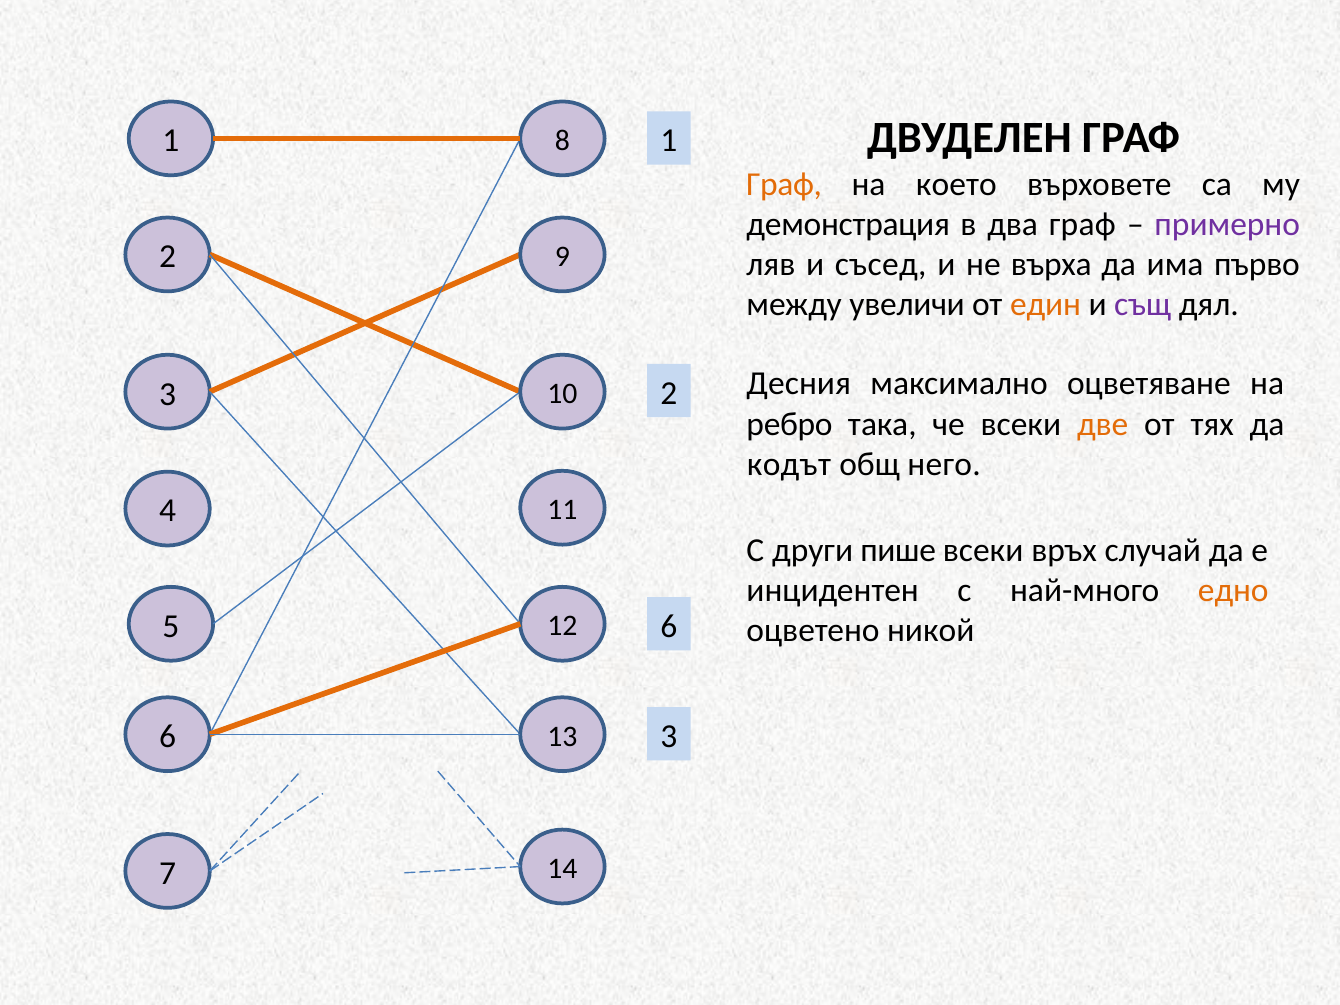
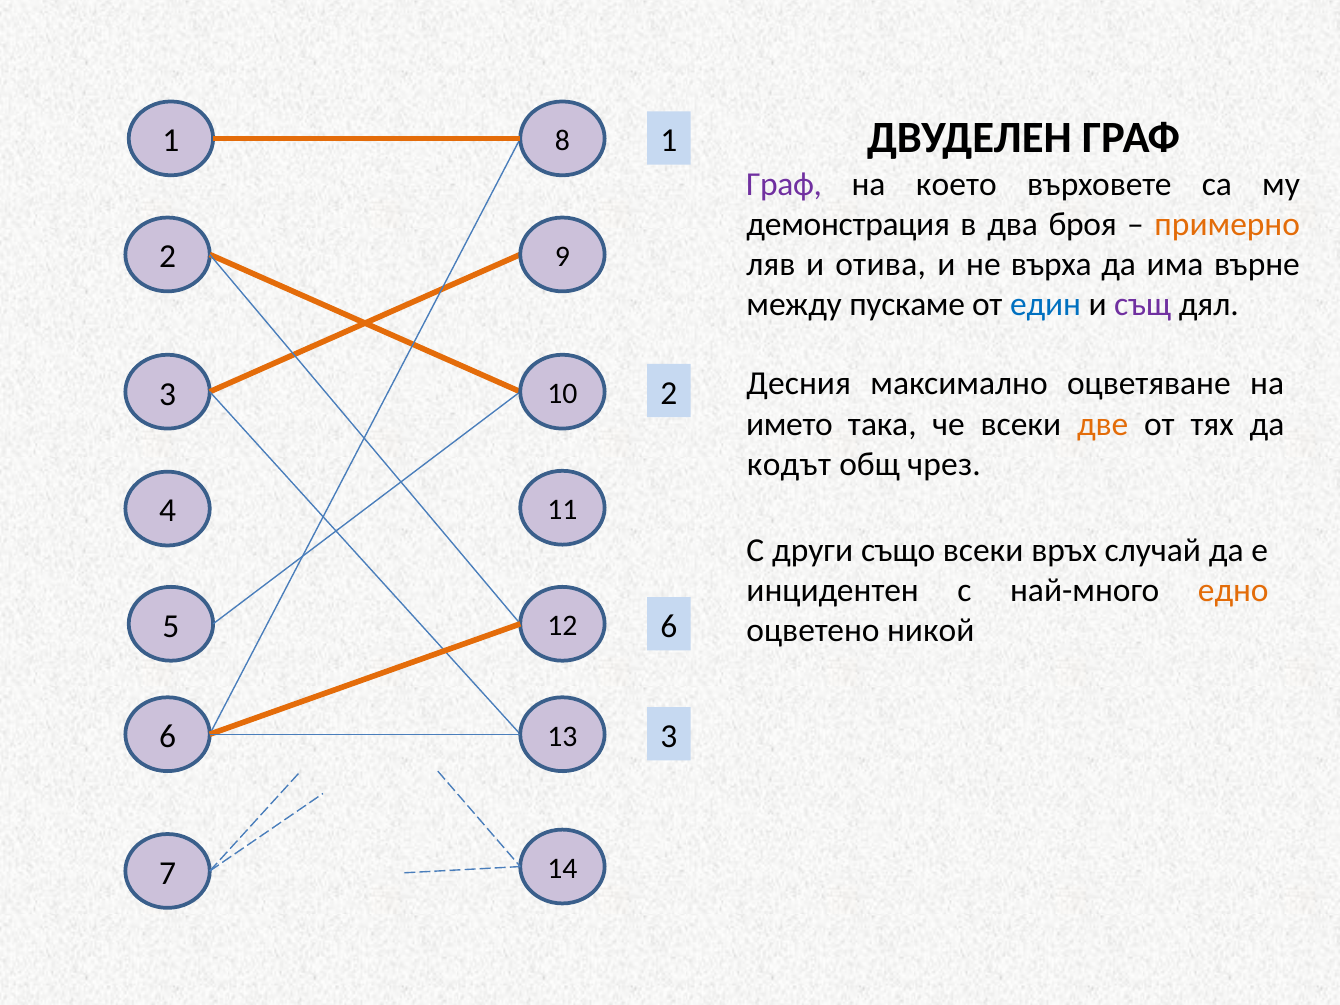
Граф colour: orange -> purple (784, 184)
два граф: граф -> броя (1083, 224)
примерно colour: purple -> orange (1227, 224)
съсед: съсед -> отива (881, 264)
първо: първо -> върне (1257, 264)
увеличи: увеличи -> пускаме (907, 305)
един colour: orange -> blue (1045, 305)
ребро: ребро -> името (790, 424)
него: него -> чрез (944, 464)
пише: пише -> също (898, 550)
